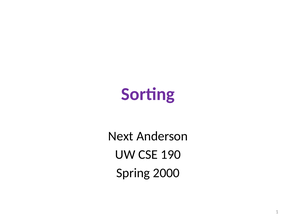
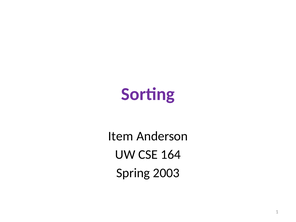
Next: Next -> Item (121, 136)
190: 190 -> 164 (171, 155)
2000: 2000 -> 2003 (166, 173)
